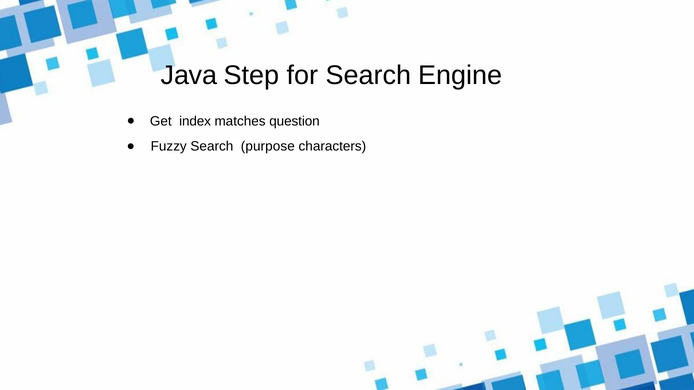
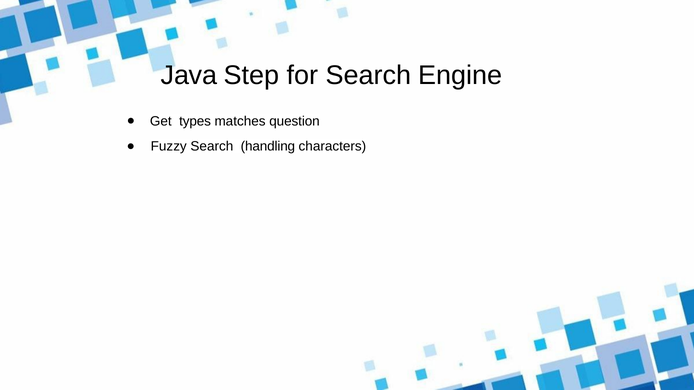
index: index -> types (195, 121)
purpose: purpose -> handling (268, 147)
